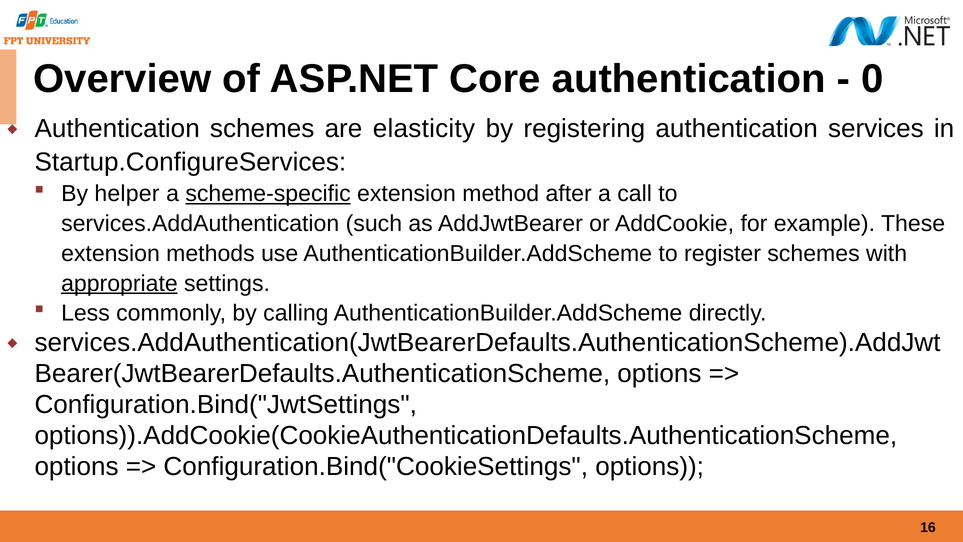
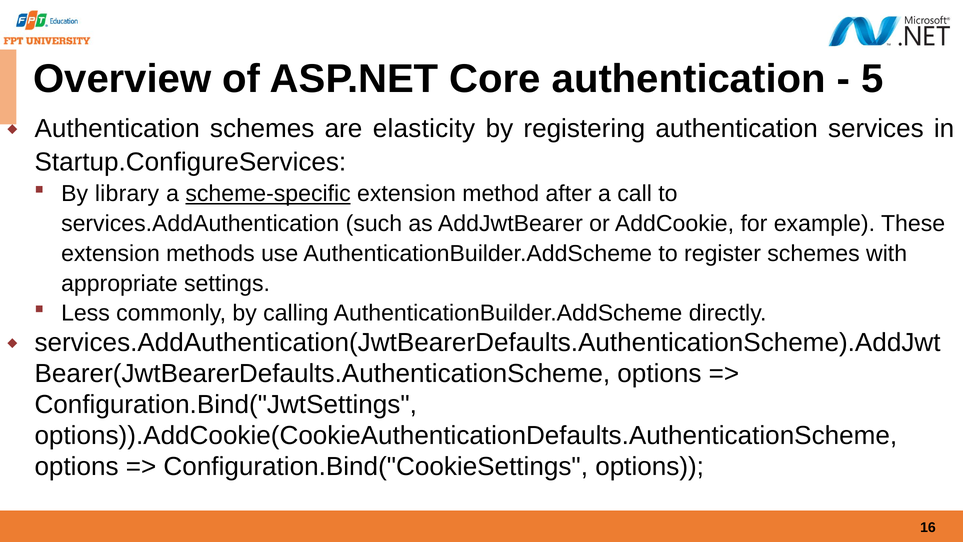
0: 0 -> 5 (872, 79)
helper: helper -> library (127, 194)
appropriate underline: present -> none (119, 283)
